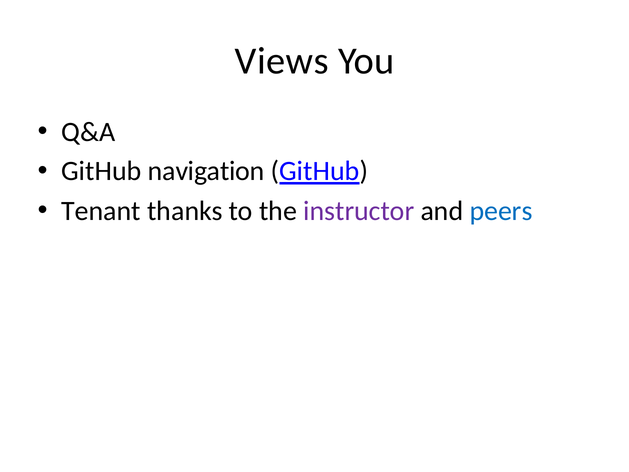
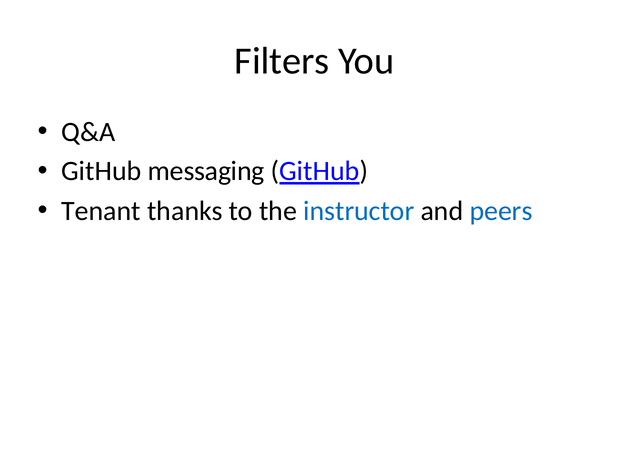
Views: Views -> Filters (282, 61)
navigation: navigation -> messaging (206, 171)
instructor colour: purple -> blue (359, 211)
